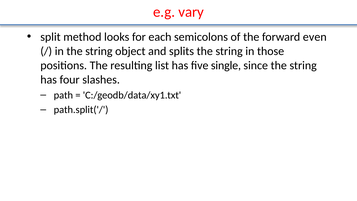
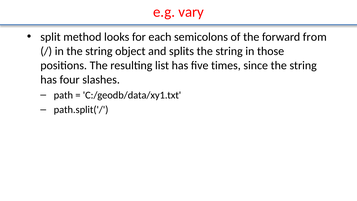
even: even -> from (315, 37)
single: single -> times (226, 65)
